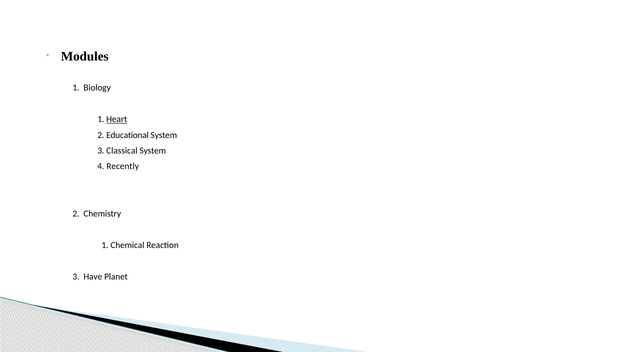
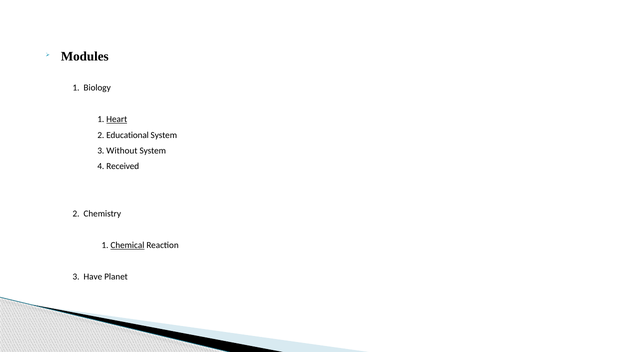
Classical: Classical -> Without (122, 151)
Recently: Recently -> Received (123, 166)
Chemical underline: none -> present (127, 245)
